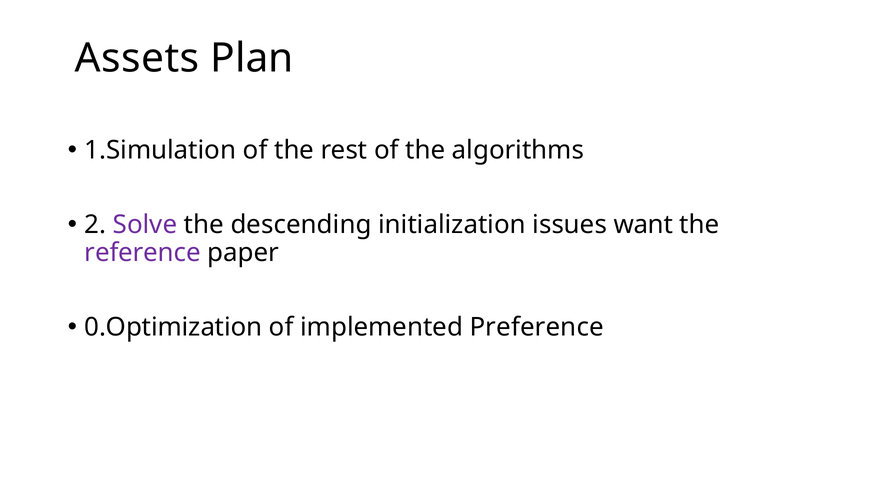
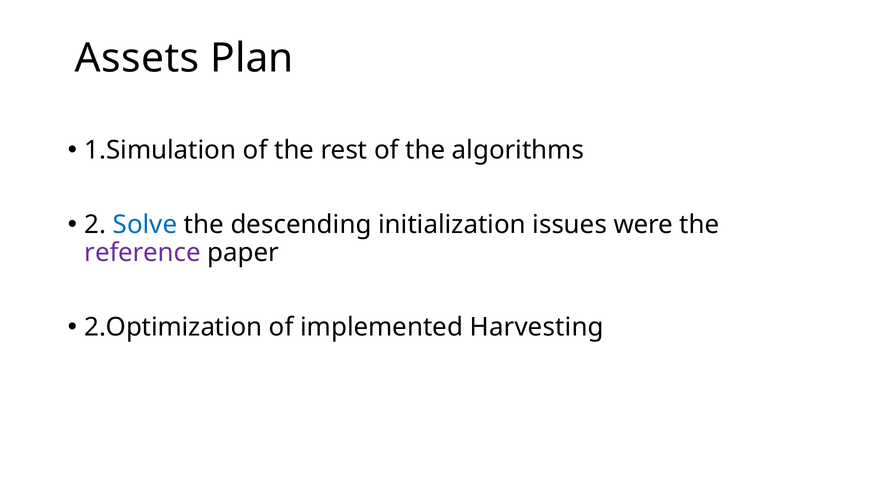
Solve colour: purple -> blue (145, 225)
want: want -> were (643, 225)
0.Optimization: 0.Optimization -> 2.Optimization (173, 327)
Preference: Preference -> Harvesting (537, 327)
